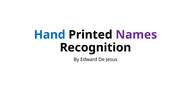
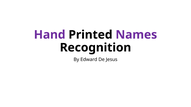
Hand colour: blue -> purple (50, 35)
